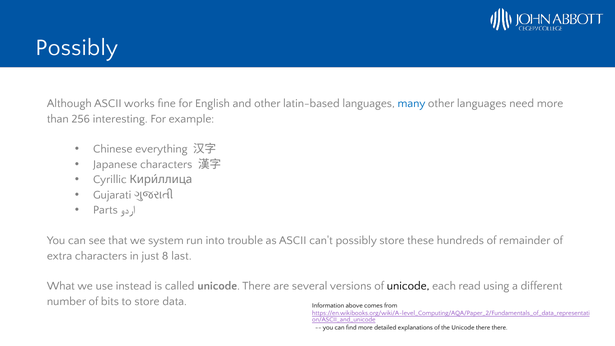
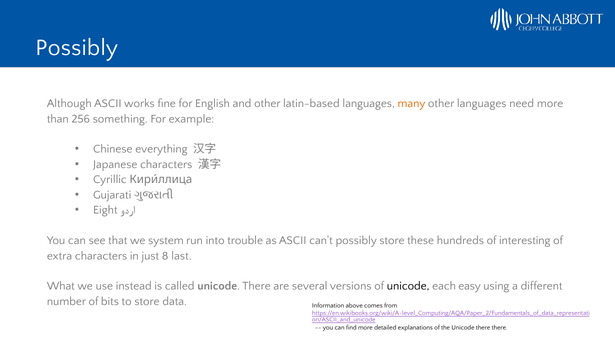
many colour: blue -> orange (412, 103)
interesting: interesting -> something (120, 119)
Parts: Parts -> Eight (105, 210)
remainder: remainder -> interesting (525, 240)
read: read -> easy (470, 286)
